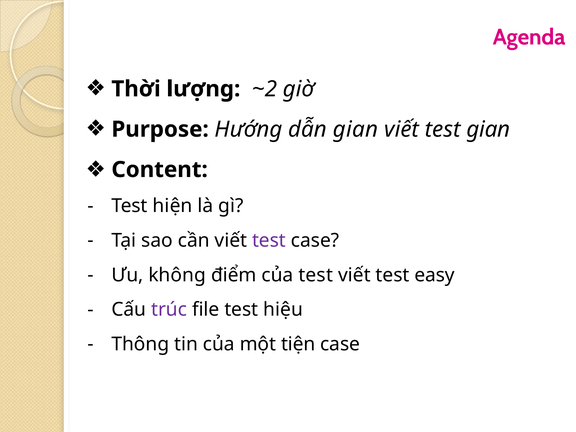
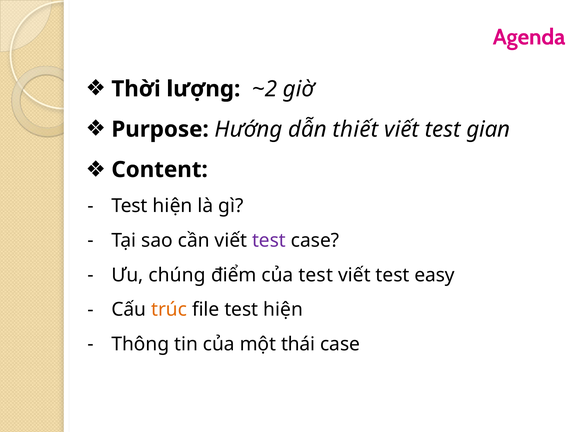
dẫn gian: gian -> thiết (355, 129)
không: không -> chúng (177, 275)
trúc colour: purple -> orange (169, 310)
file test hiệu: hiệu -> hiện (283, 310)
tiện: tiện -> thái (298, 344)
